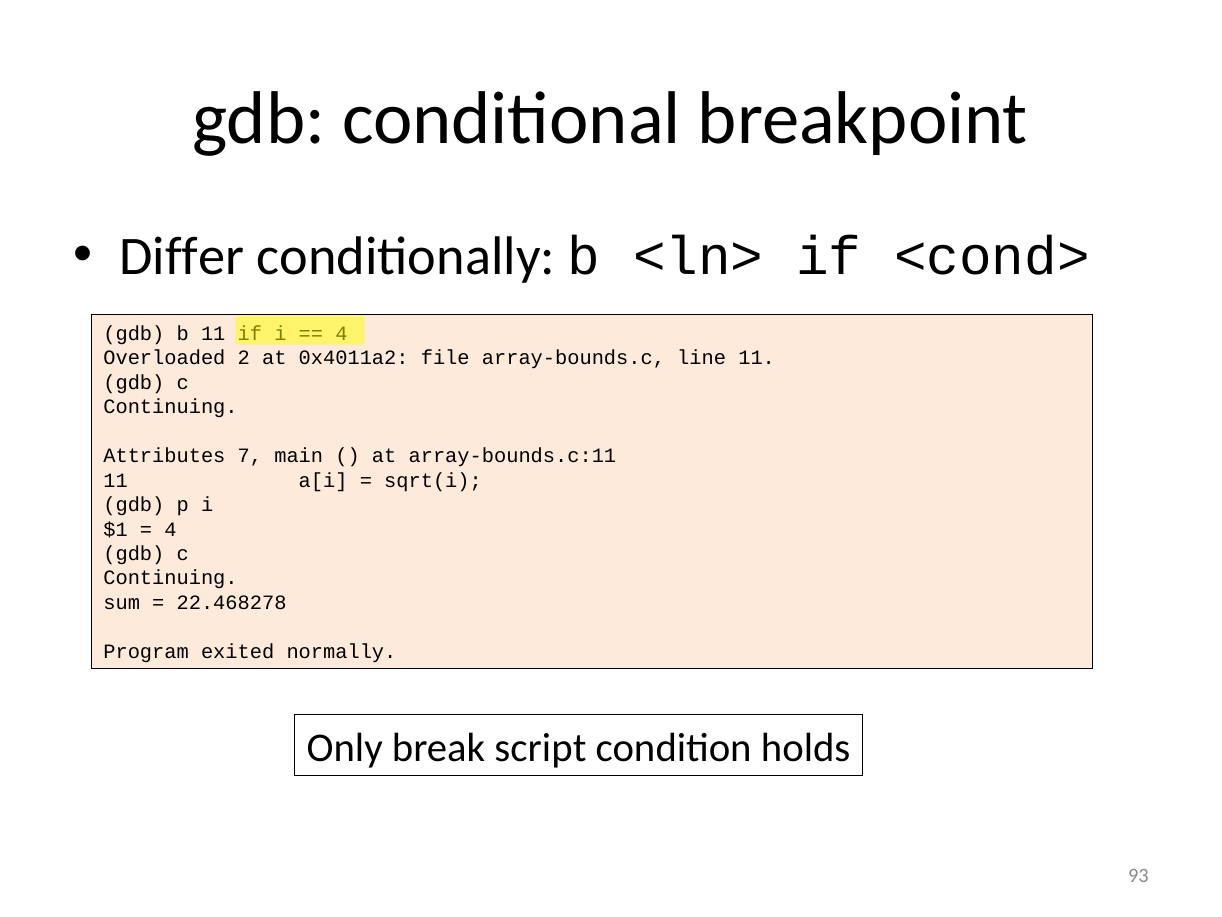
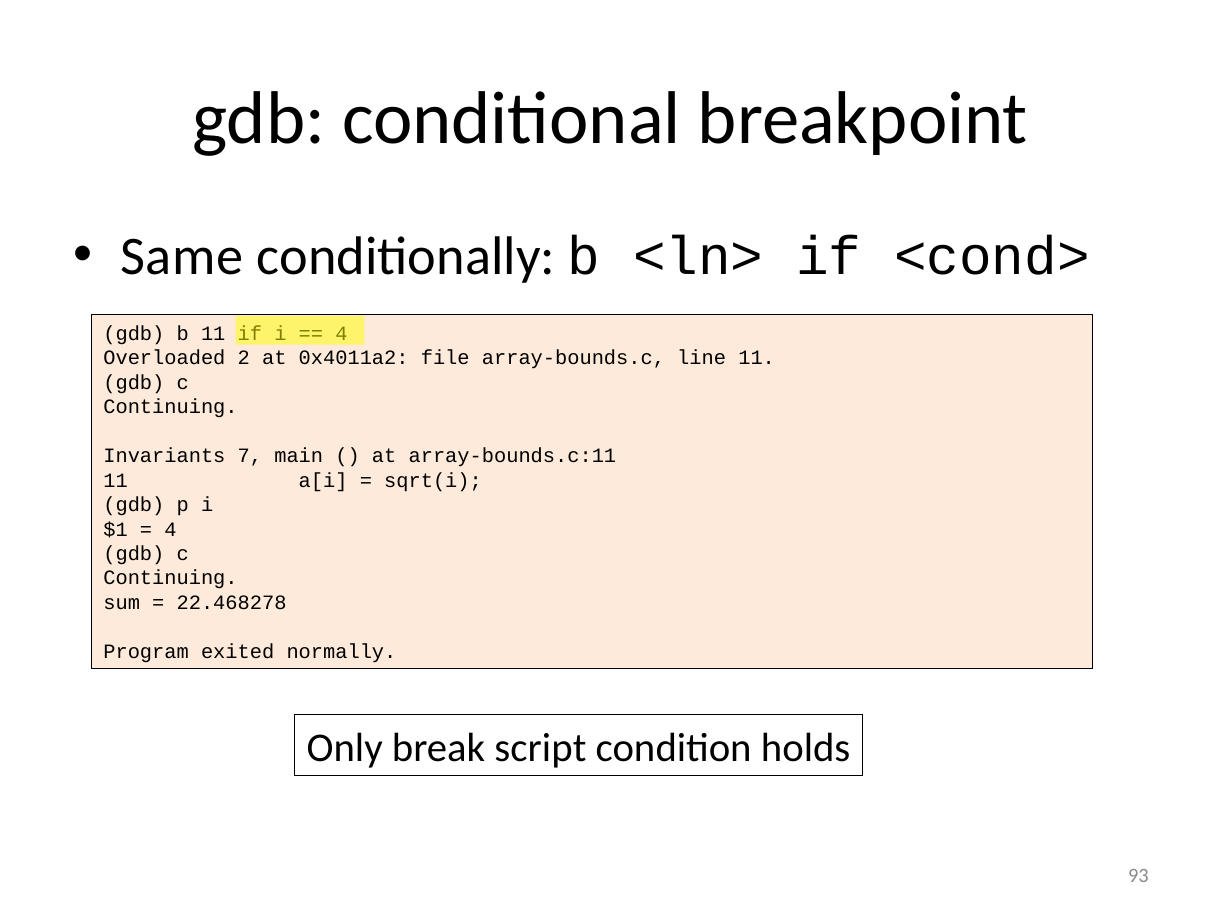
Differ: Differ -> Same (182, 256)
Attributes: Attributes -> Invariants (164, 456)
